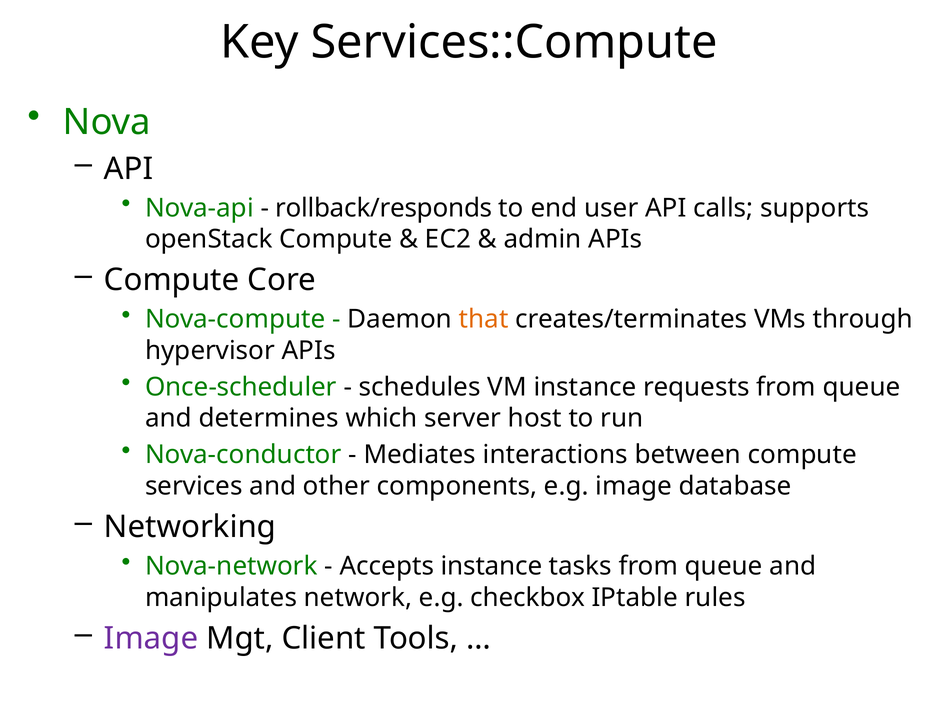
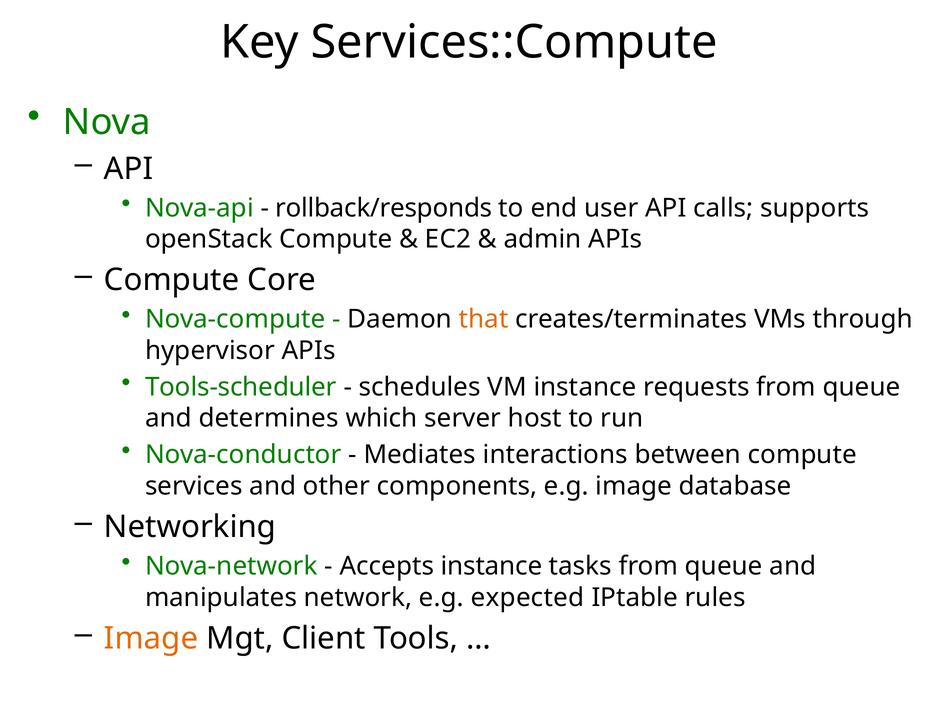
Once-scheduler: Once-scheduler -> Tools-scheduler (241, 387)
checkbox: checkbox -> expected (528, 598)
Image colour: purple -> orange (151, 639)
